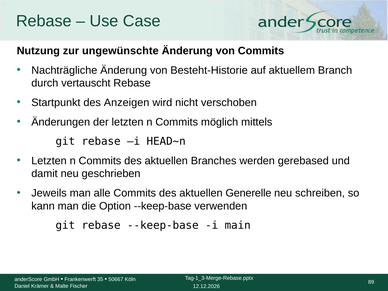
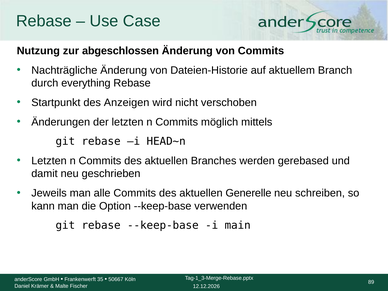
ungewünschte: ungewünschte -> abgeschlossen (120, 51)
Besteht-Historie: Besteht-Historie -> Dateien-Historie (209, 70)
vertauscht: vertauscht -> everything (86, 83)
